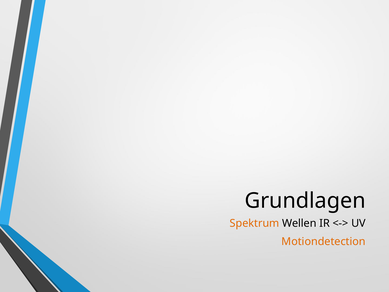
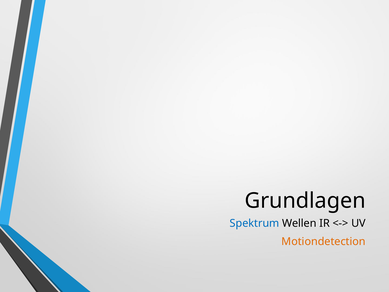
Spektrum colour: orange -> blue (255, 223)
